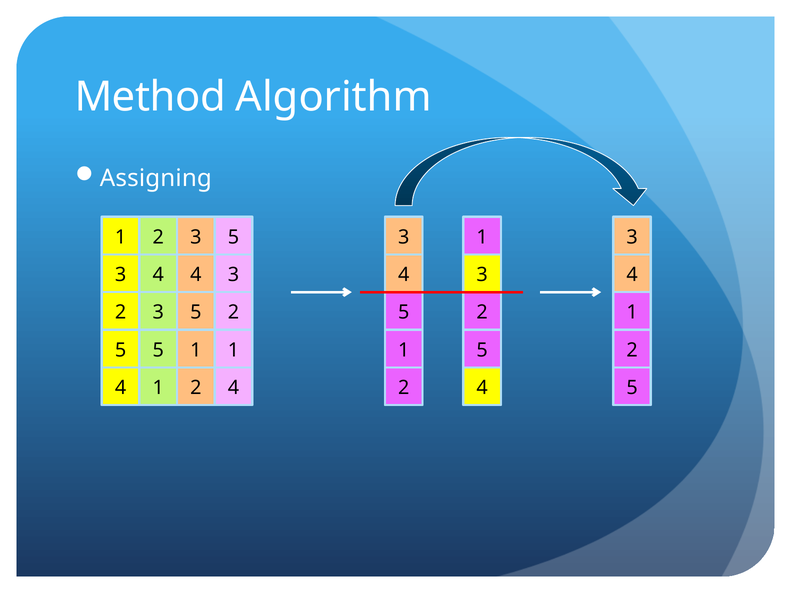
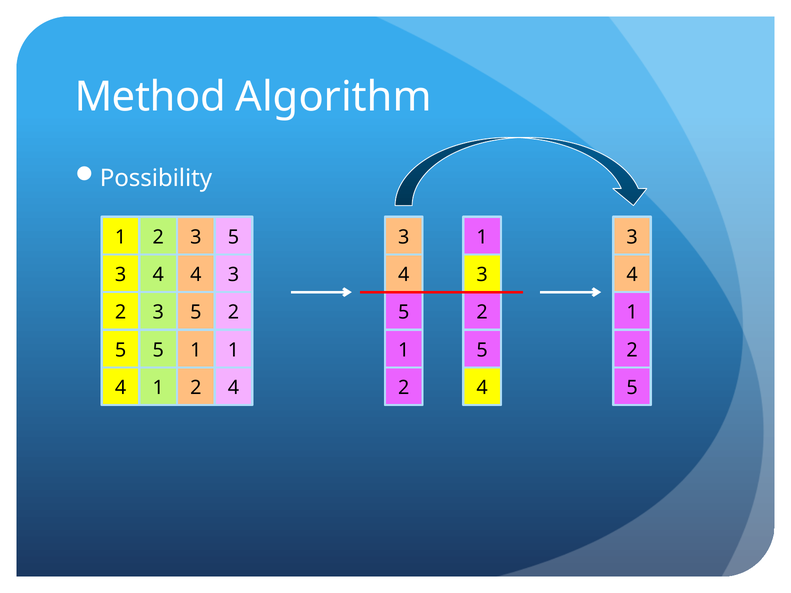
Assigning: Assigning -> Possibility (156, 178)
